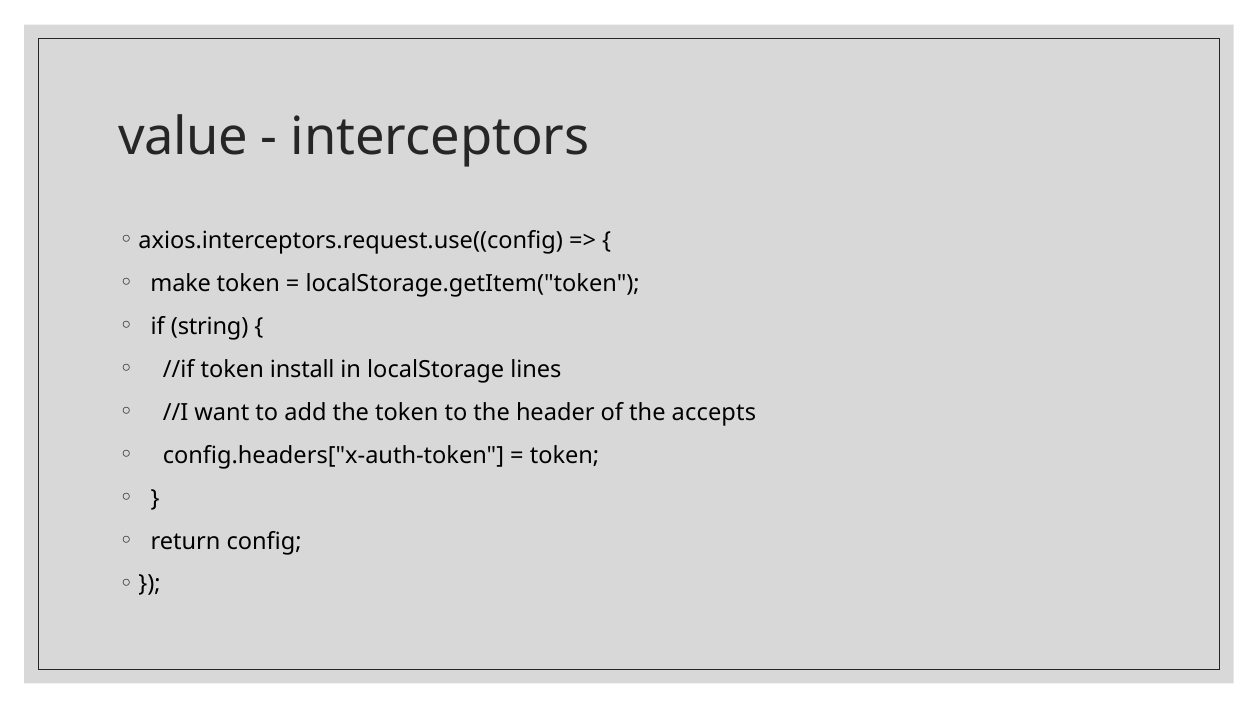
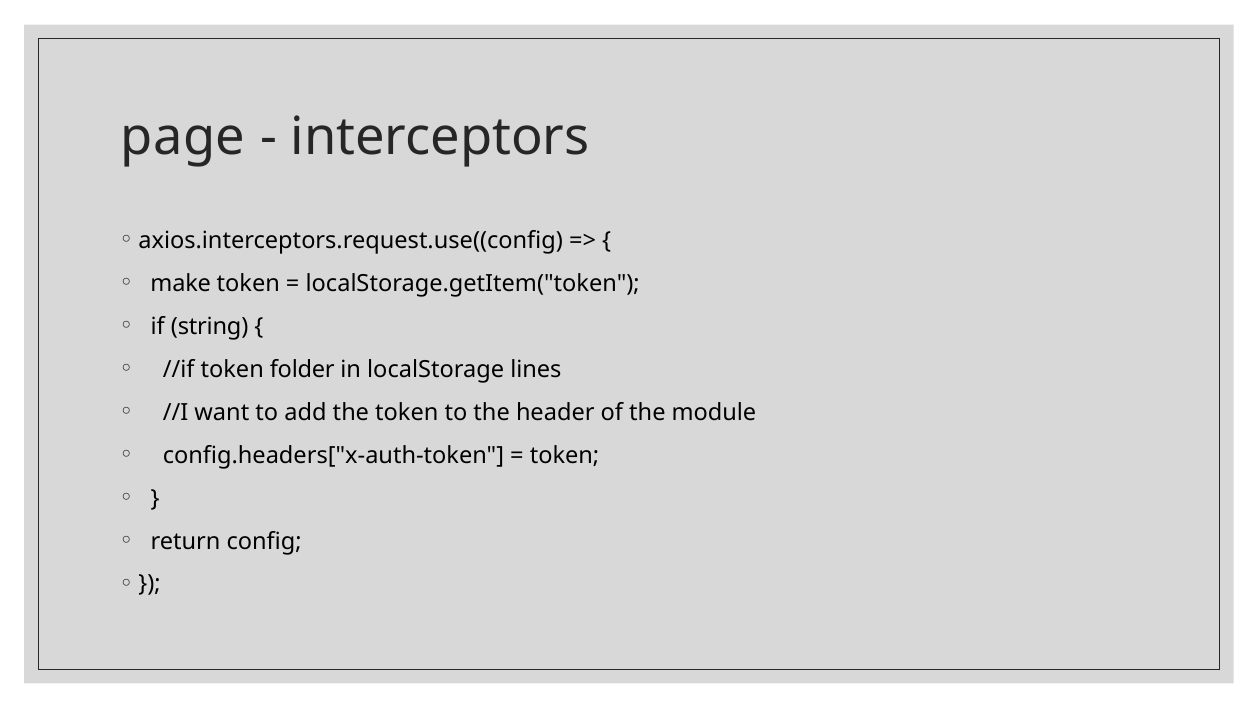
value: value -> page (183, 137)
install: install -> folder (302, 369)
accepts: accepts -> module (714, 412)
